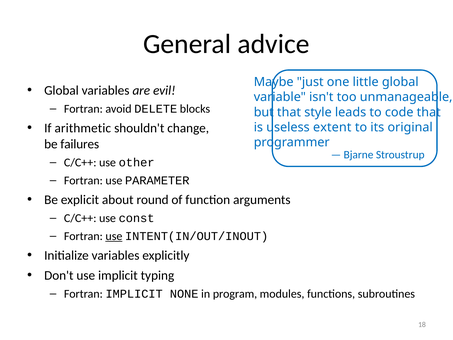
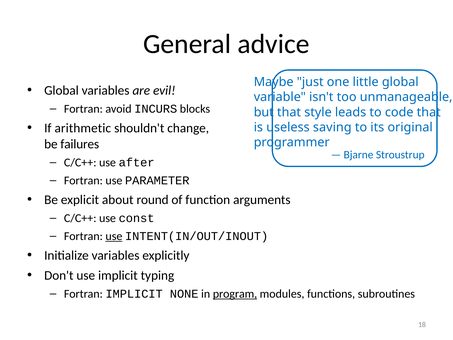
DELETE: DELETE -> INCURS (156, 109)
extent: extent -> saving (332, 127)
other: other -> after (137, 163)
program underline: none -> present (235, 294)
